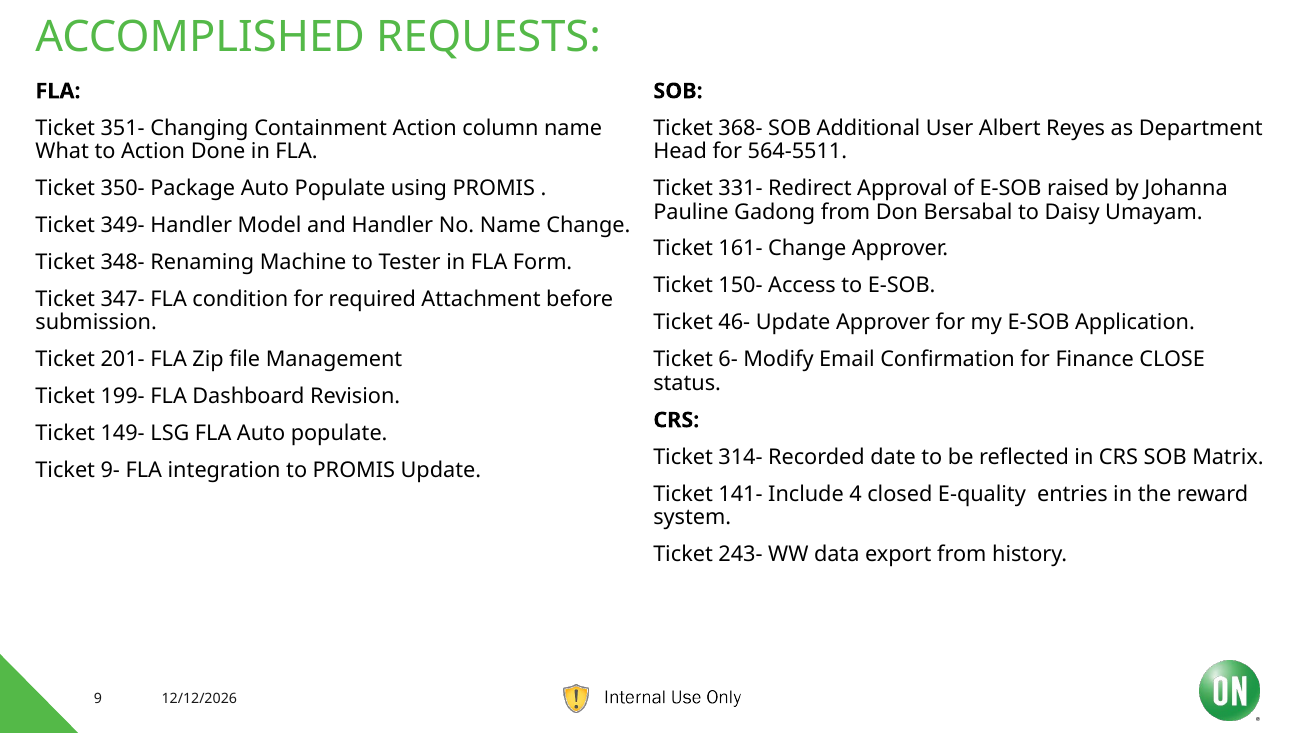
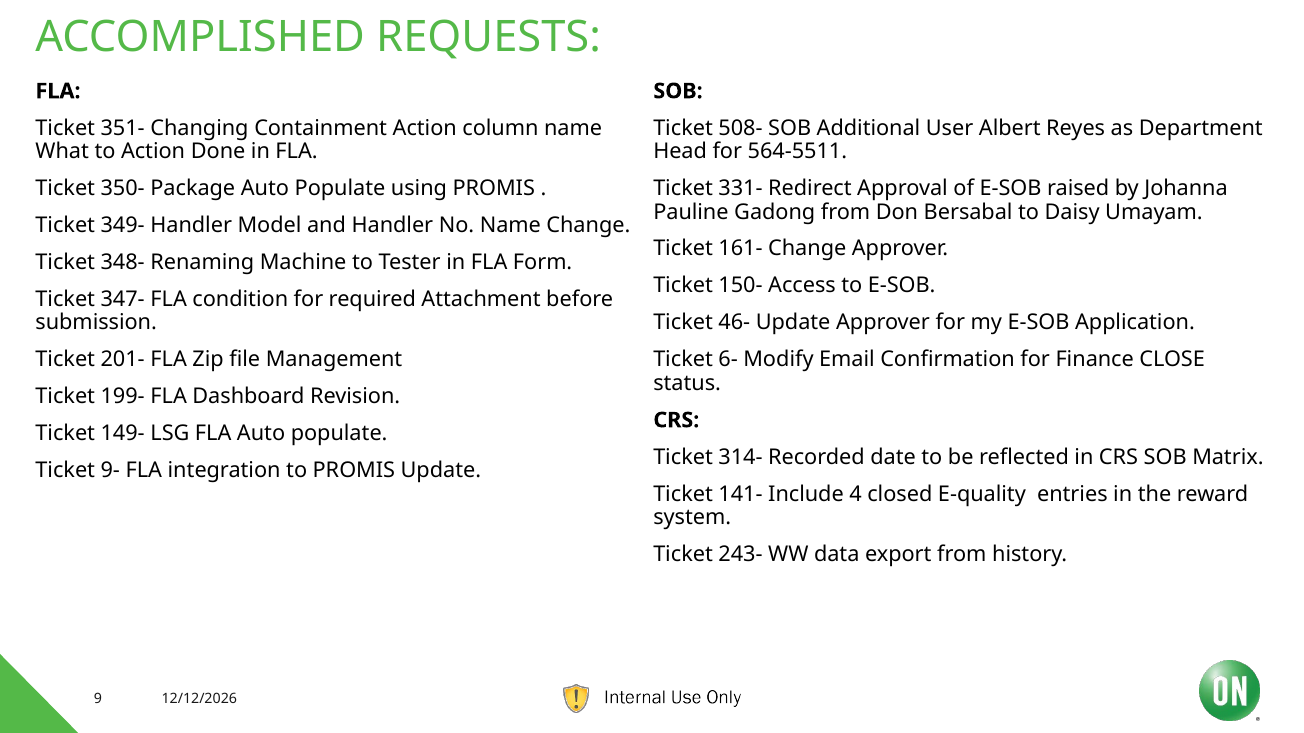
368-: 368- -> 508- (740, 128)
